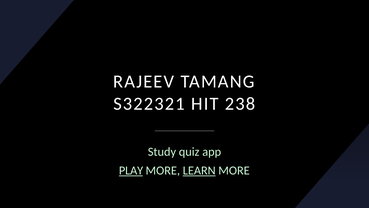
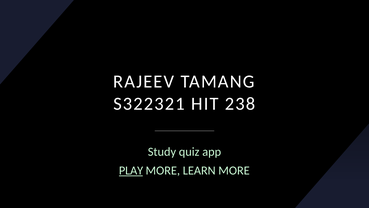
LEARN underline: present -> none (199, 170)
